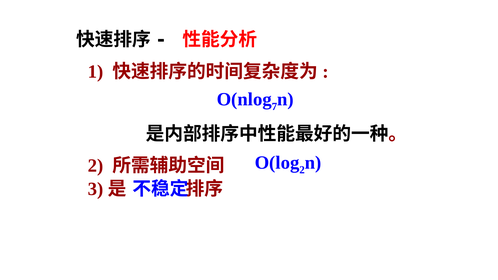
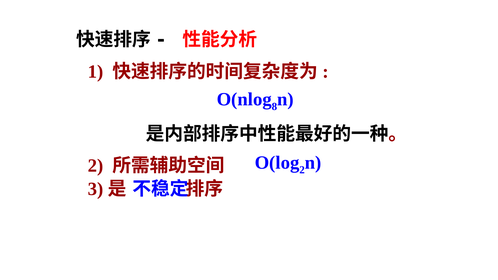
7: 7 -> 8 (274, 107)
